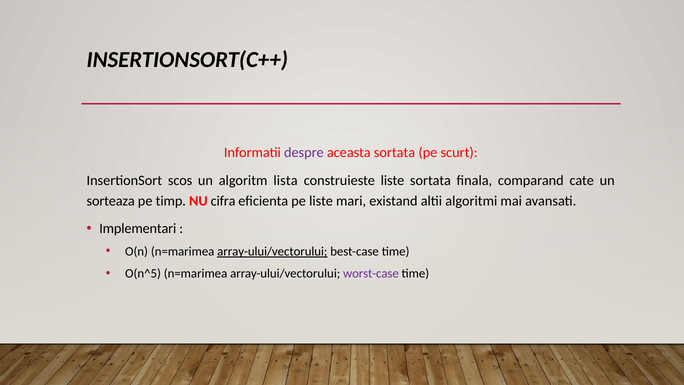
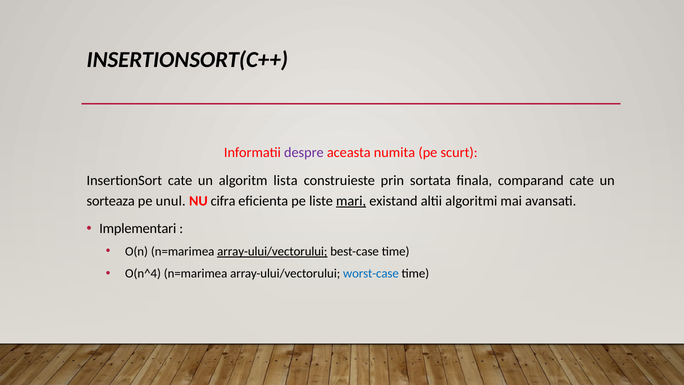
aceasta sortata: sortata -> numita (395, 153)
InsertionSort scos: scos -> cate (180, 180)
construieste liste: liste -> prin (392, 180)
timp: timp -> unul (171, 201)
mari underline: none -> present (351, 201)
O(n^5: O(n^5 -> O(n^4 (143, 273)
worst-case colour: purple -> blue (371, 273)
